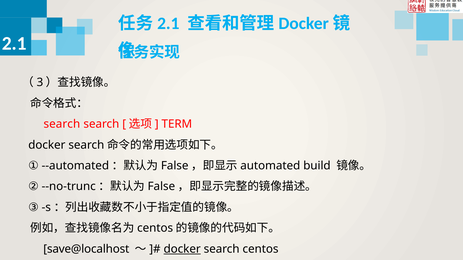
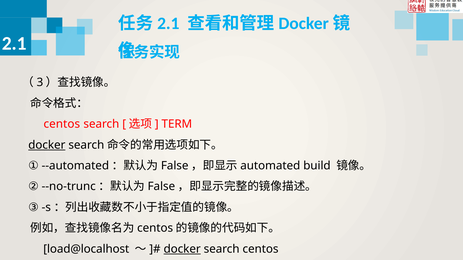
search: search -> centos (62, 124)
docker underline: none -> present (47, 145)
save@localhost: save@localhost -> load@localhost (86, 249)
